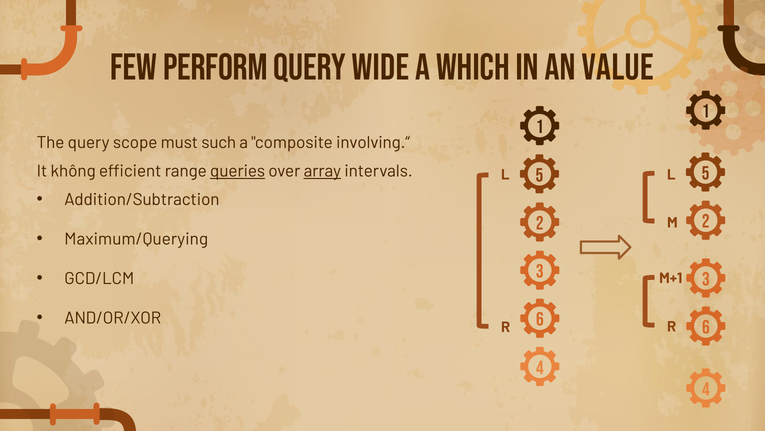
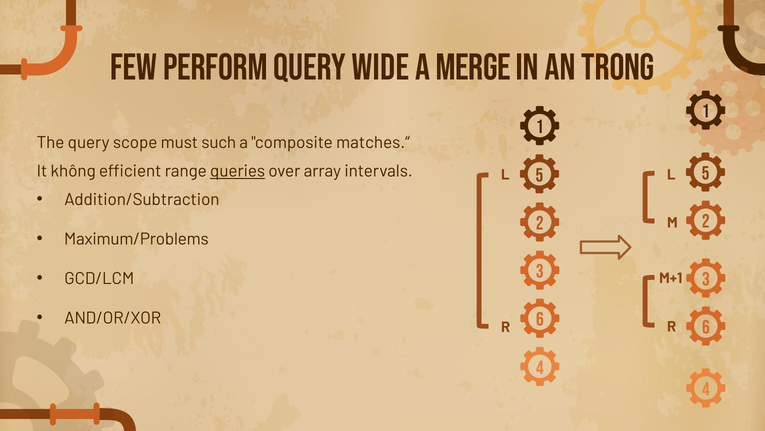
which: which -> merge (473, 67)
value: value -> trong (618, 67)
involving.“: involving.“ -> matches.“ (373, 142)
array underline: present -> none (322, 171)
Maximum/Querying: Maximum/Querying -> Maximum/Problems (136, 239)
